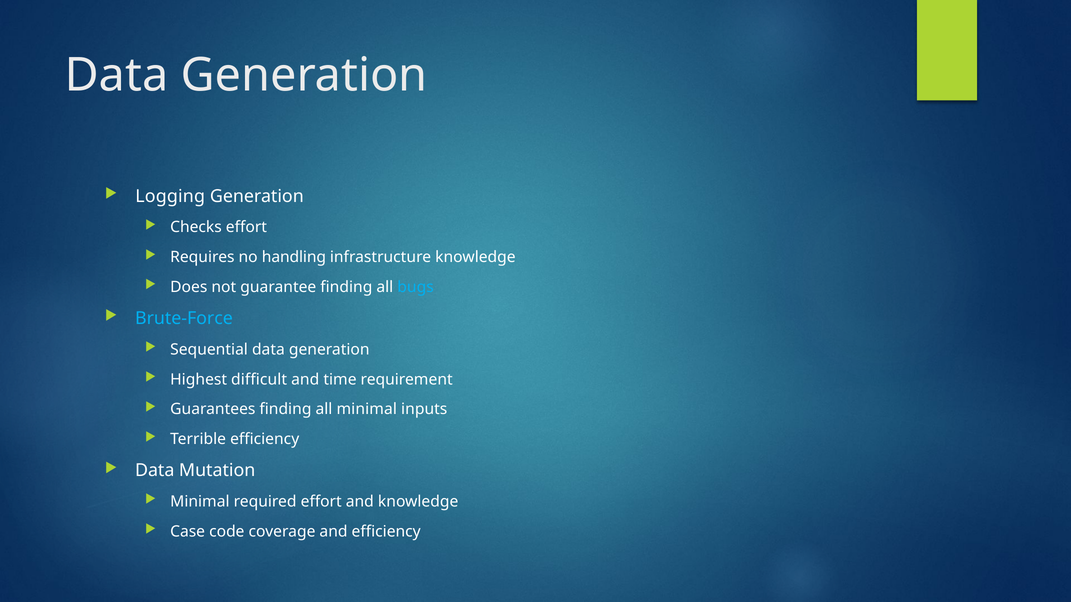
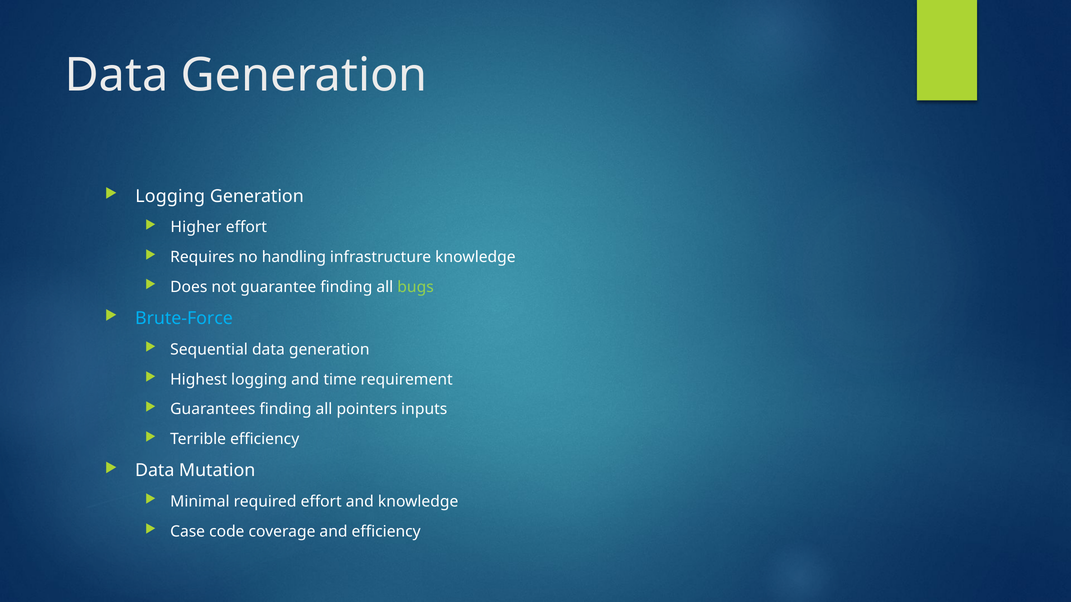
Checks: Checks -> Higher (196, 227)
bugs colour: light blue -> light green (416, 287)
Highest difficult: difficult -> logging (259, 380)
all minimal: minimal -> pointers (367, 410)
